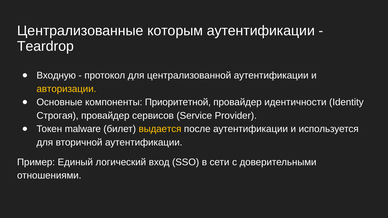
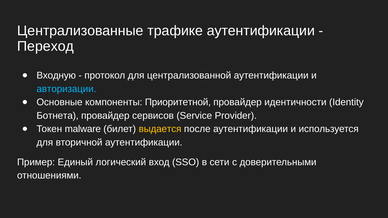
которым: которым -> трафике (175, 31)
Teardrop: Teardrop -> Переход (46, 46)
авторизации colour: yellow -> light blue (66, 89)
Строгая: Строгая -> Ботнета (58, 116)
